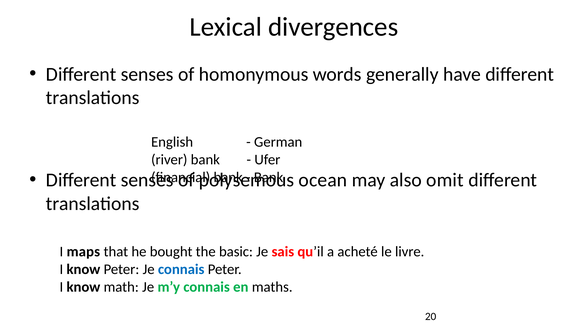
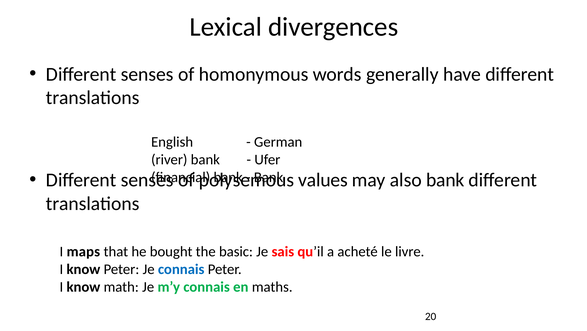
ocean: ocean -> values (323, 180)
also omit: omit -> bank (445, 180)
